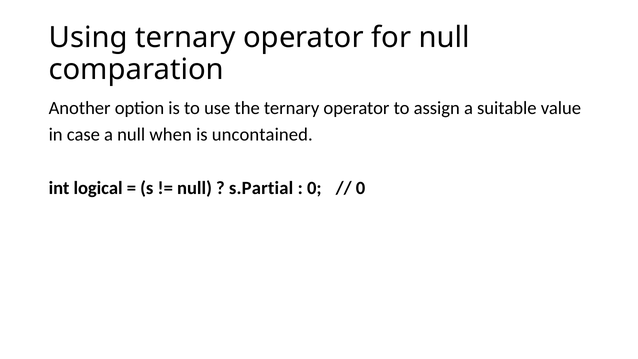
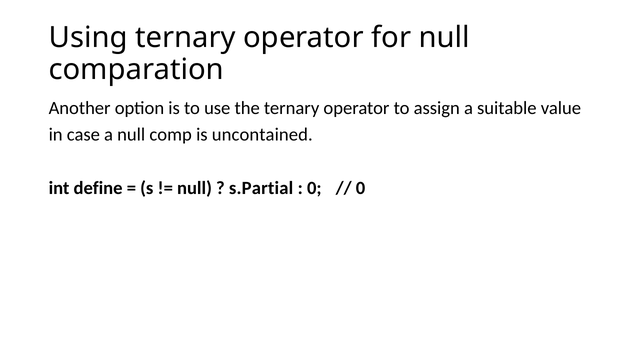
when: when -> comp (171, 135)
logical: logical -> define (98, 188)
